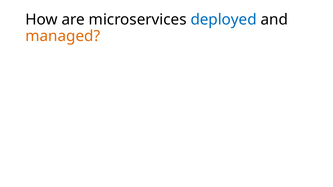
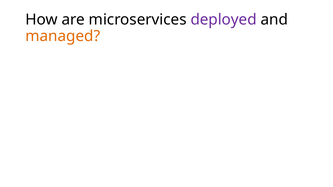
deployed colour: blue -> purple (224, 20)
